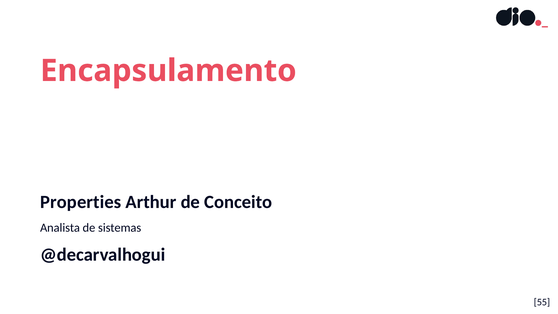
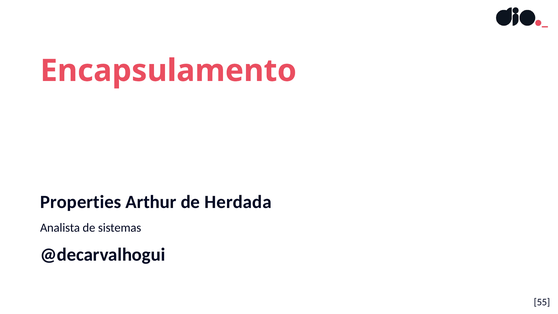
Conceito: Conceito -> Herdada (238, 202)
